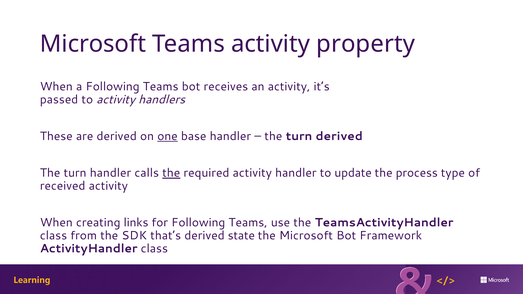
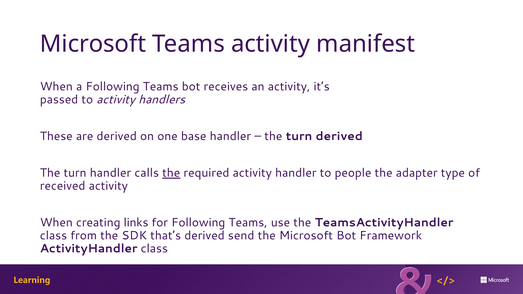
property: property -> manifest (366, 44)
one underline: present -> none (167, 136)
update: update -> people (353, 173)
process: process -> adapter (417, 173)
state: state -> send (241, 236)
